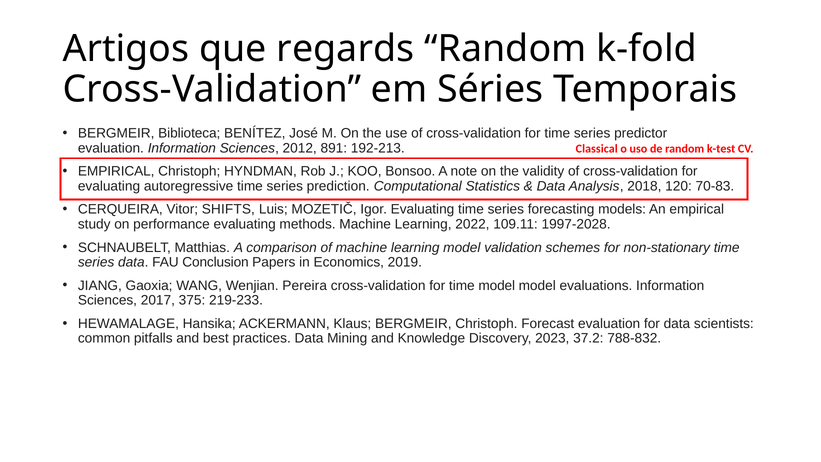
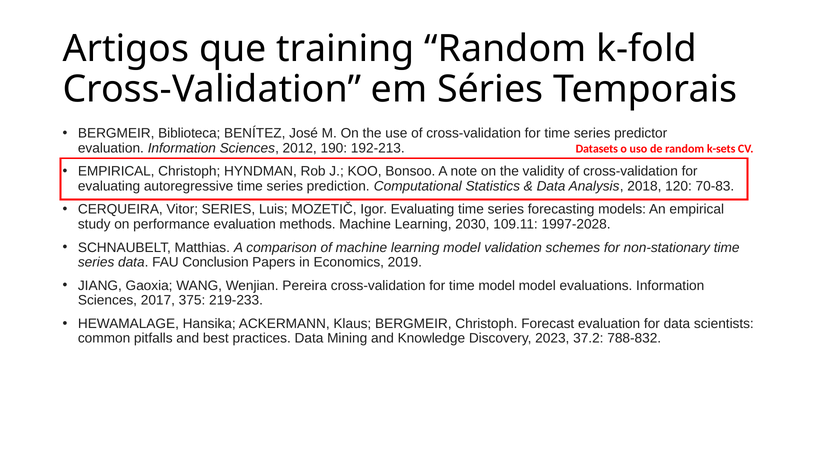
regards: regards -> training (346, 49)
891: 891 -> 190 (334, 148)
Classical: Classical -> Datasets (597, 149)
k-test: k-test -> k-sets (721, 149)
Vitor SHIFTS: SHIFTS -> SERIES (228, 209)
performance evaluating: evaluating -> evaluation (245, 224)
2022: 2022 -> 2030 (472, 224)
